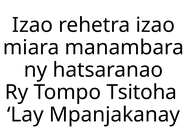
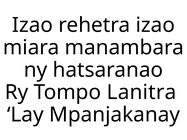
Tsitoha: Tsitoha -> Lanitra (141, 92)
